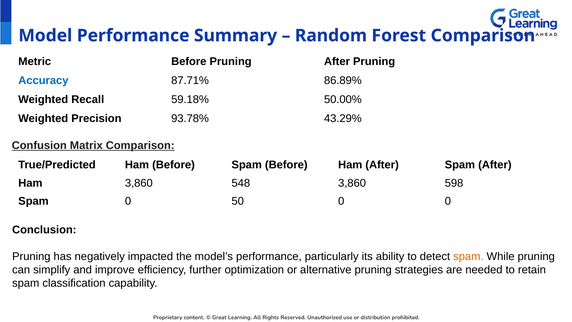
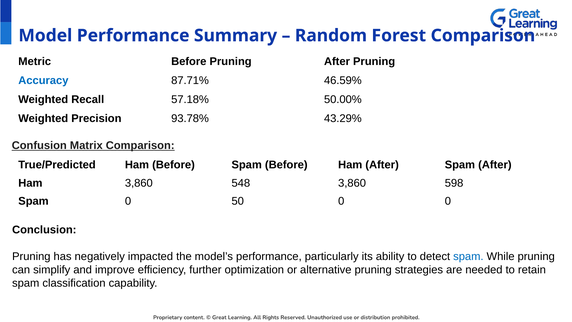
86.89%: 86.89% -> 46.59% (343, 80)
59.18%: 59.18% -> 57.18% (190, 99)
spam colour: orange -> blue (468, 256)
